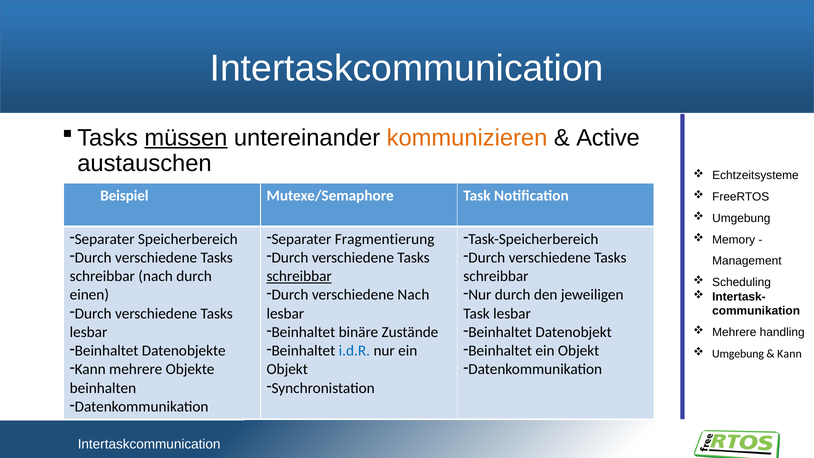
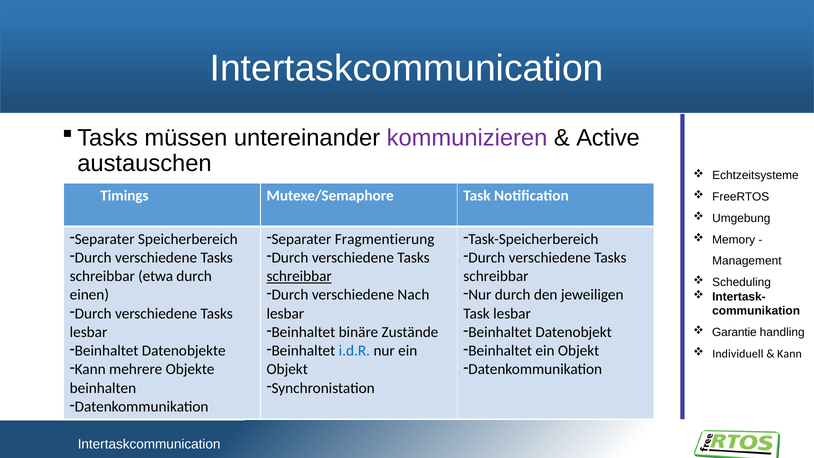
müssen underline: present -> none (186, 138)
kommunizieren colour: orange -> purple (467, 138)
Beispiel: Beispiel -> Timings (124, 196)
schreibbar nach: nach -> etwa (156, 276)
Mehrere: Mehrere -> Garantie (734, 332)
Umgebung: Umgebung -> Individuell (738, 354)
